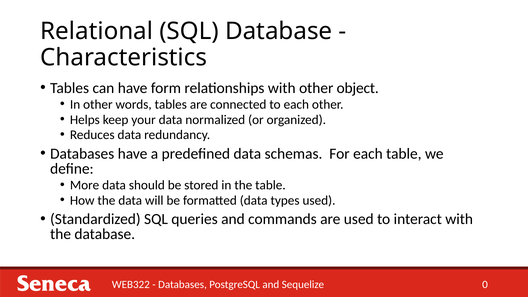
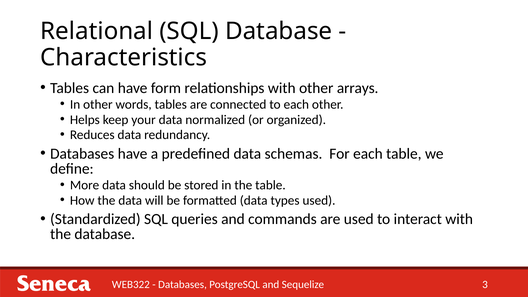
object: object -> arrays (358, 88)
0: 0 -> 3 (485, 285)
